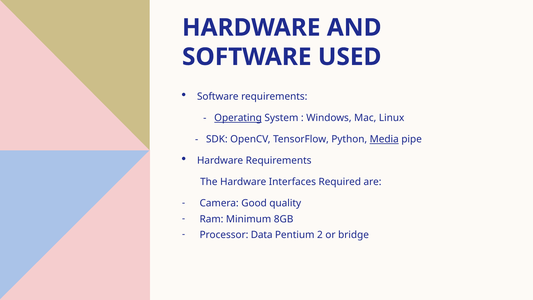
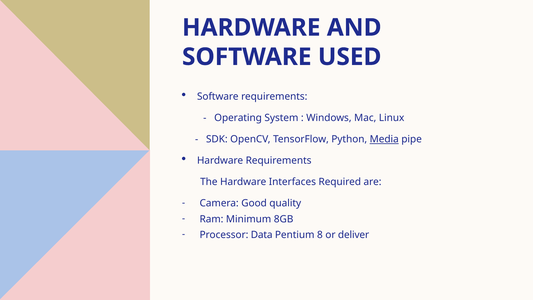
Operating underline: present -> none (238, 118)
2: 2 -> 8 (320, 235)
bridge: bridge -> deliver (354, 235)
